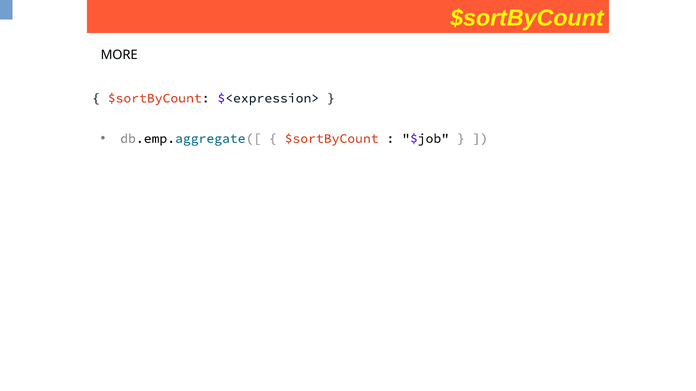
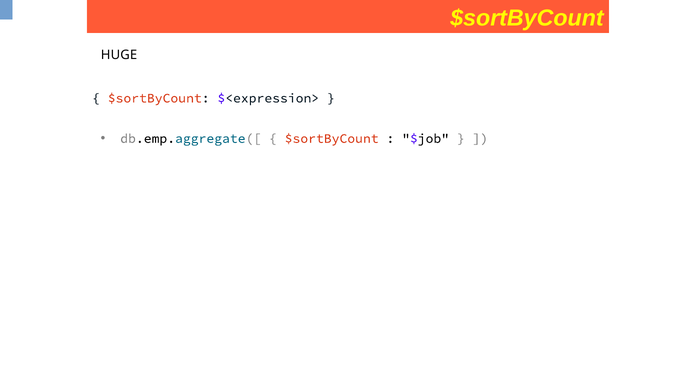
MORE: MORE -> HUGE (119, 55)
